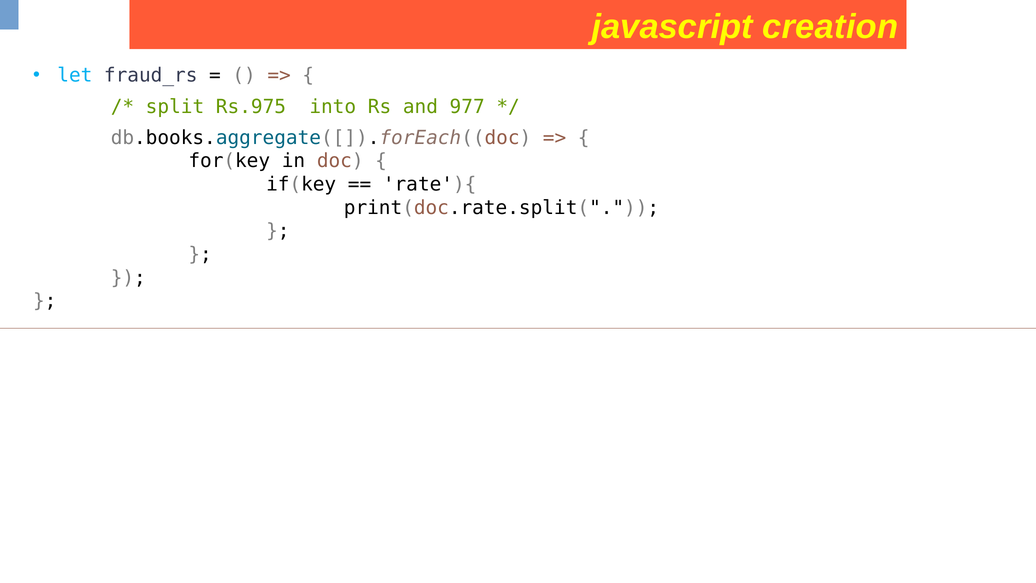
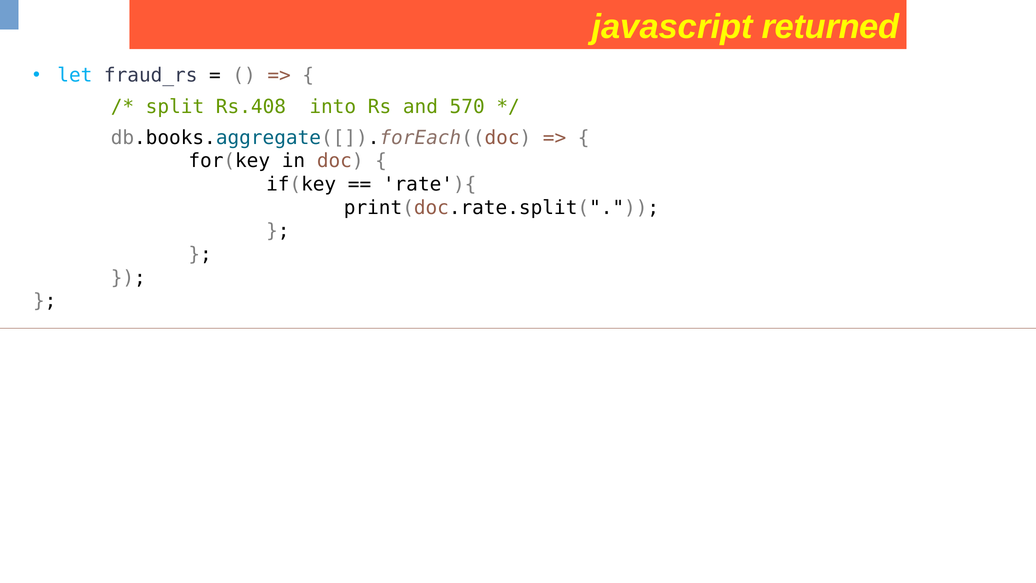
creation: creation -> returned (831, 27)
Rs.975: Rs.975 -> Rs.408 (251, 107)
977: 977 -> 570 (467, 107)
